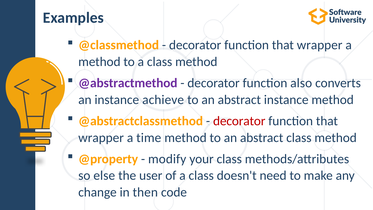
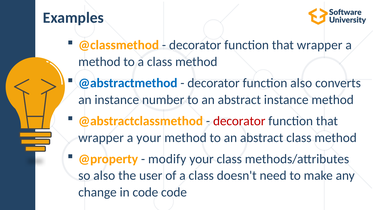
@abstractmethod colour: purple -> blue (128, 83)
achieve: achieve -> number (163, 100)
a time: time -> your (149, 138)
so else: else -> also (104, 175)
in then: then -> code (145, 192)
